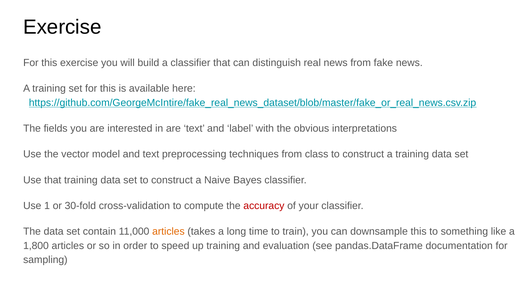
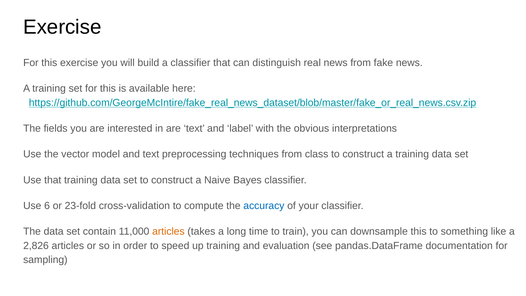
1: 1 -> 6 (47, 206)
30-fold: 30-fold -> 23-fold (80, 206)
accuracy colour: red -> blue (264, 206)
1,800: 1,800 -> 2,826 (36, 246)
